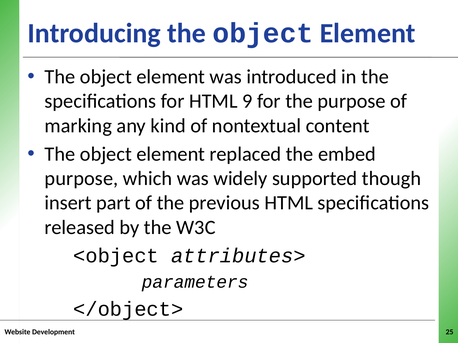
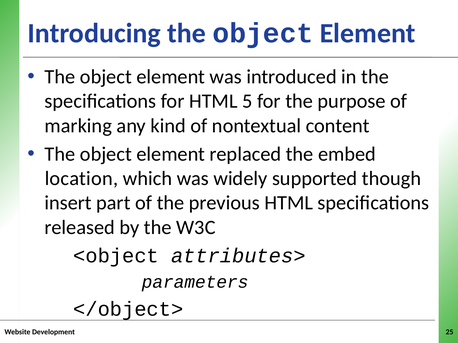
9: 9 -> 5 (247, 101)
purpose: purpose -> location (81, 179)
